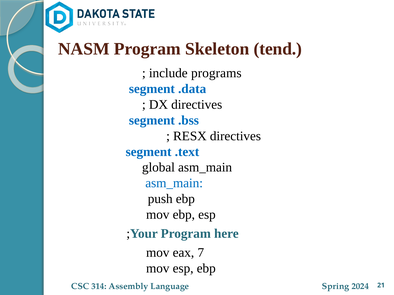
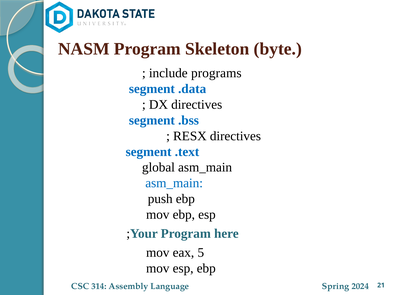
tend: tend -> byte (278, 49)
7: 7 -> 5 (201, 253)
